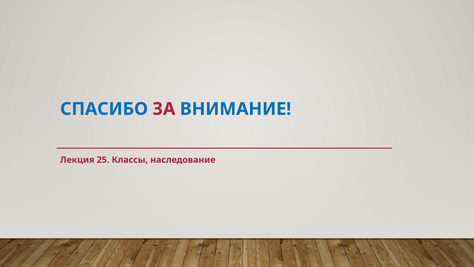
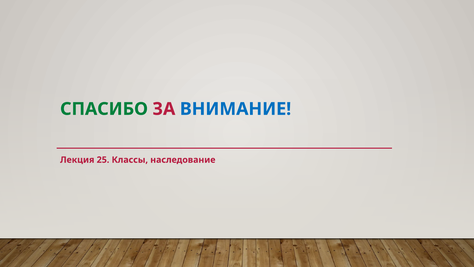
СПАСИБО colour: blue -> green (104, 109)
